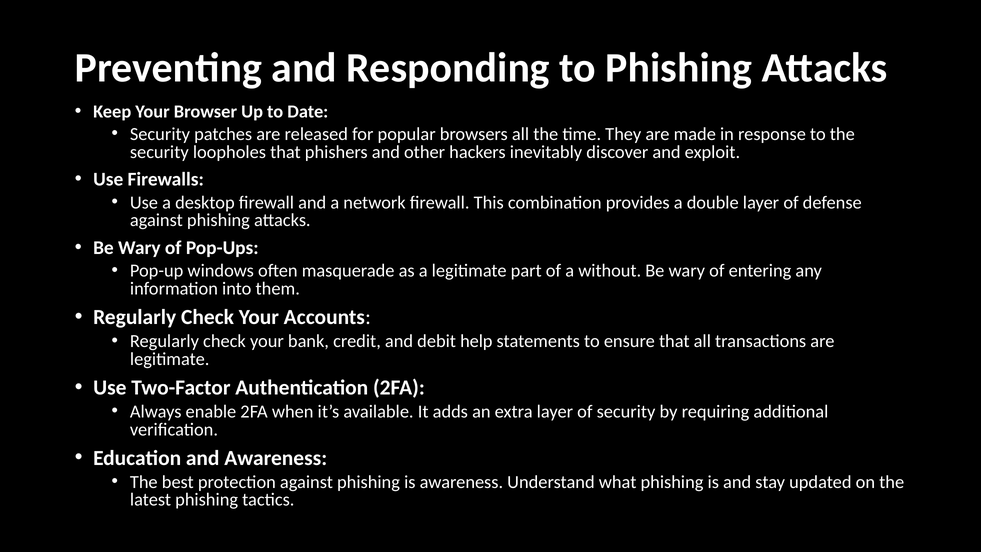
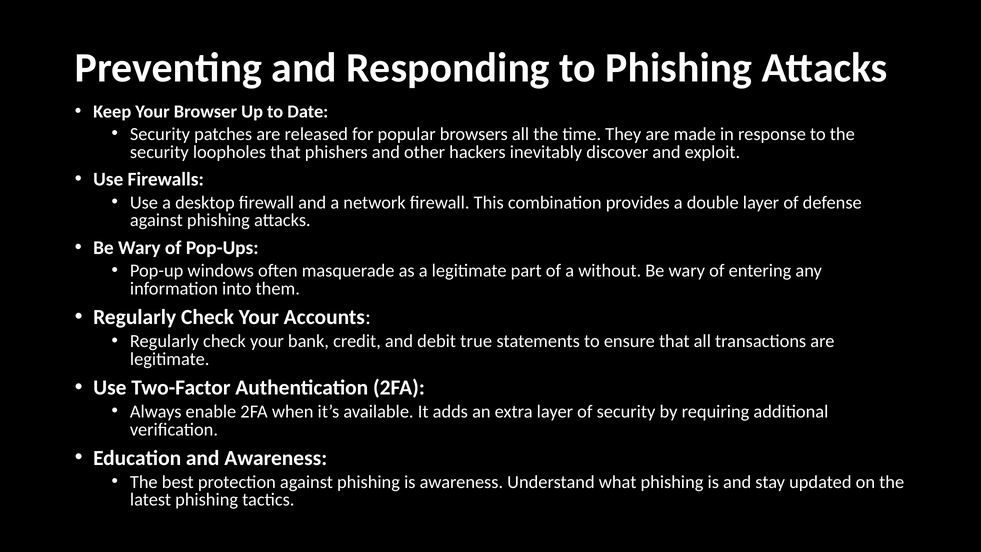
help: help -> true (476, 341)
